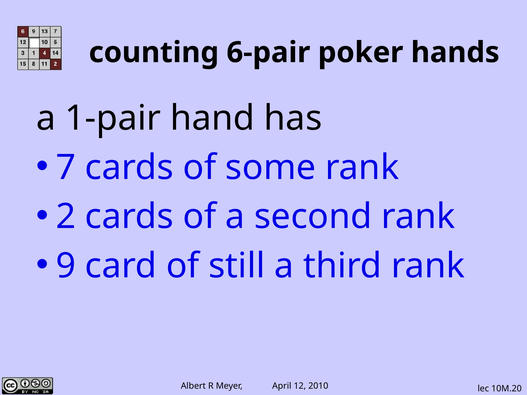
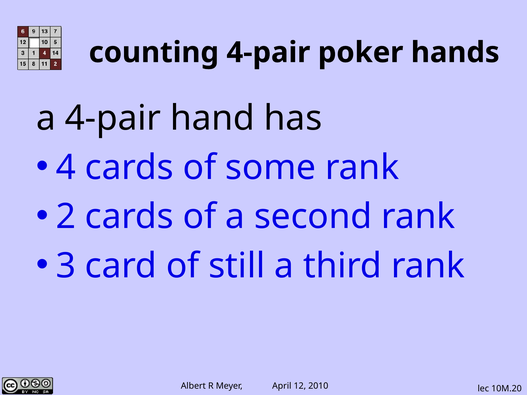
counting 6-pair: 6-pair -> 4-pair (268, 53)
a 1-pair: 1-pair -> 4-pair (113, 118)
7: 7 -> 4 (66, 168)
9: 9 -> 3 (66, 266)
